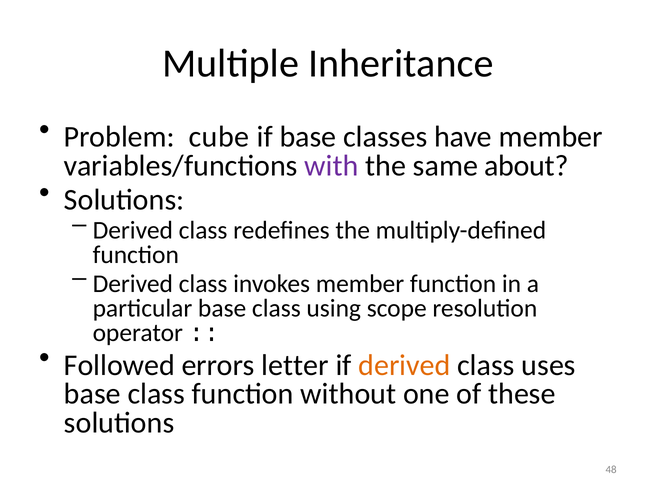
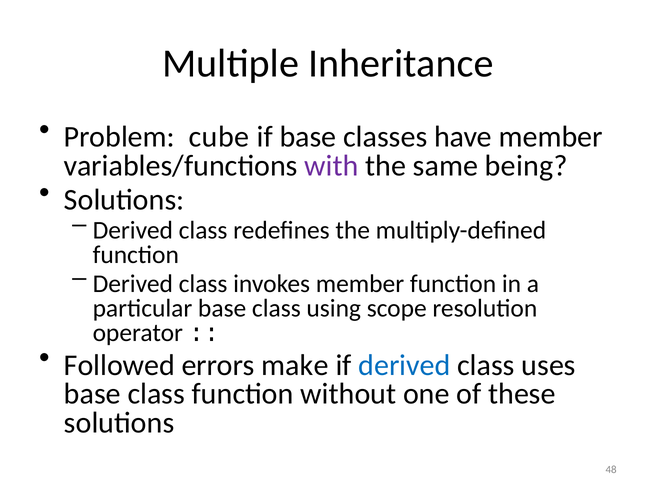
about: about -> being (526, 166)
letter: letter -> make (295, 365)
derived colour: orange -> blue (404, 365)
